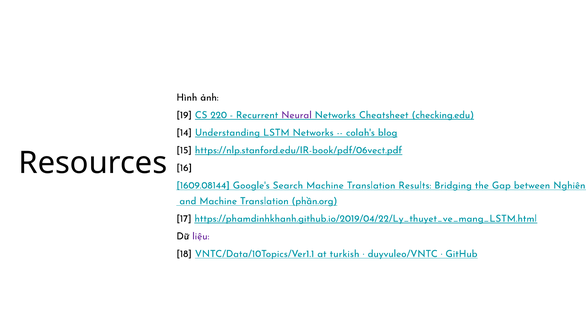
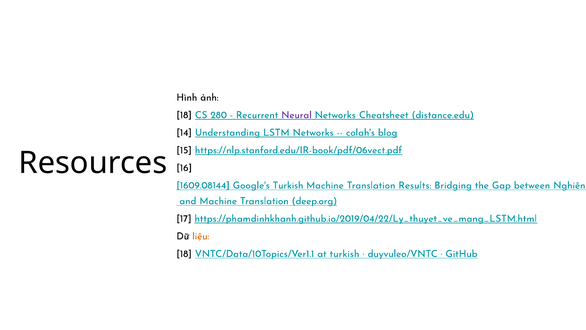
19: 19 -> 18 (184, 115)
220: 220 -> 280 (219, 115)
checking.edu: checking.edu -> distance.edu (443, 115)
Google's Search: Search -> Turkish (288, 185)
phần.org: phần.org -> deep.org (314, 201)
liệu colour: purple -> orange (201, 236)
